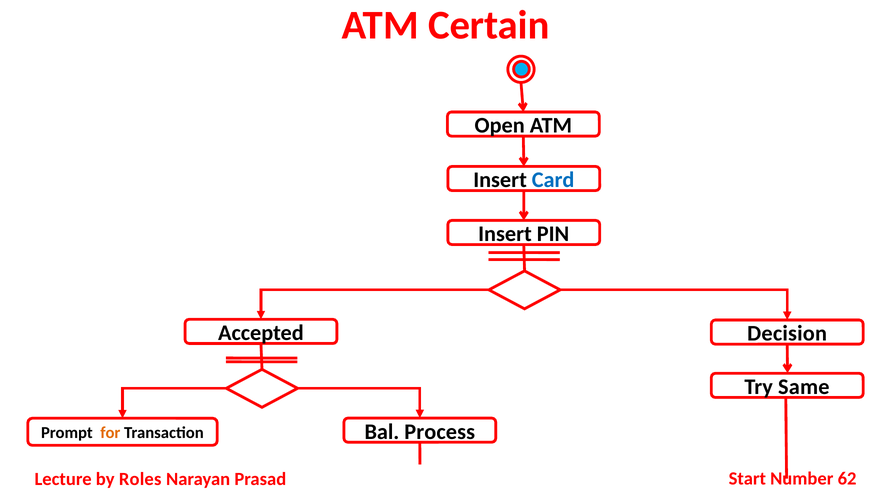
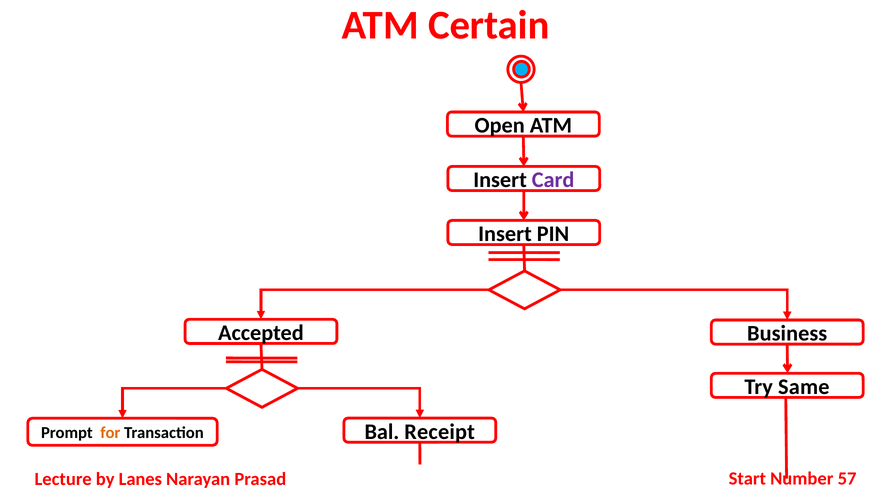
Card colour: blue -> purple (553, 180)
Decision: Decision -> Business (787, 334)
Process: Process -> Receipt (440, 432)
Roles: Roles -> Lanes (140, 479)
62: 62 -> 57 (847, 479)
